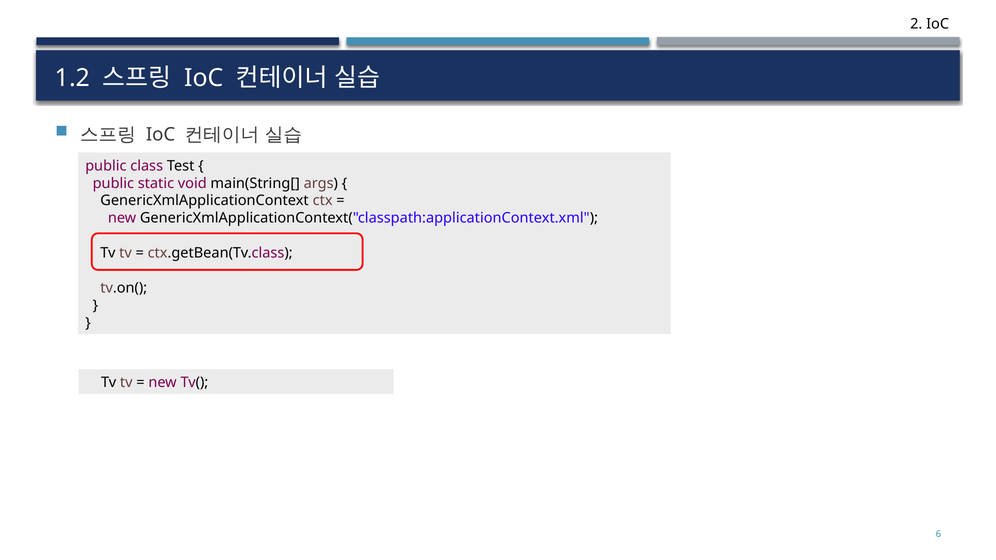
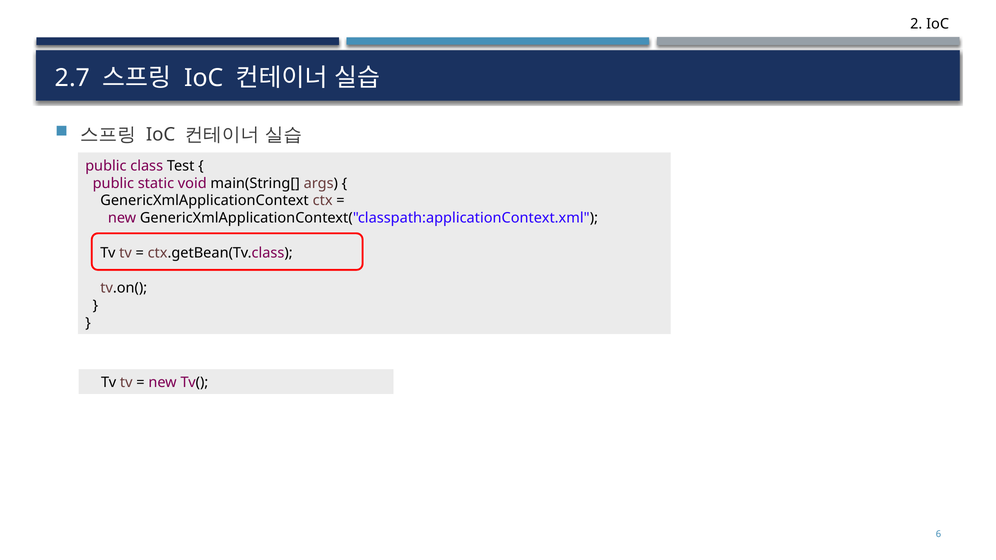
1.2: 1.2 -> 2.7 (73, 78)
